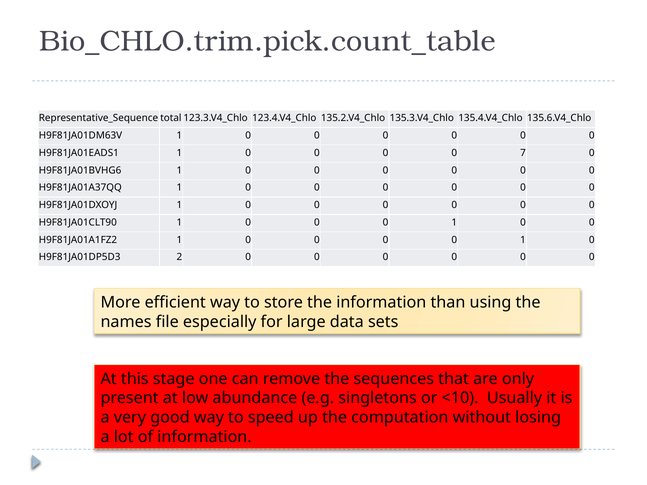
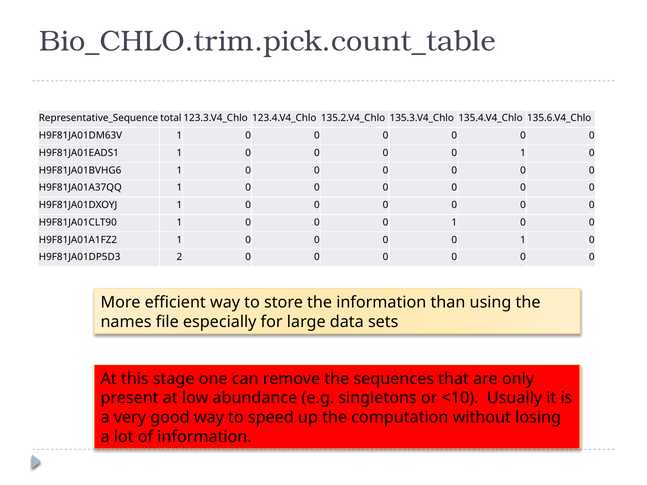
7: 7 -> 1 (523, 153)
